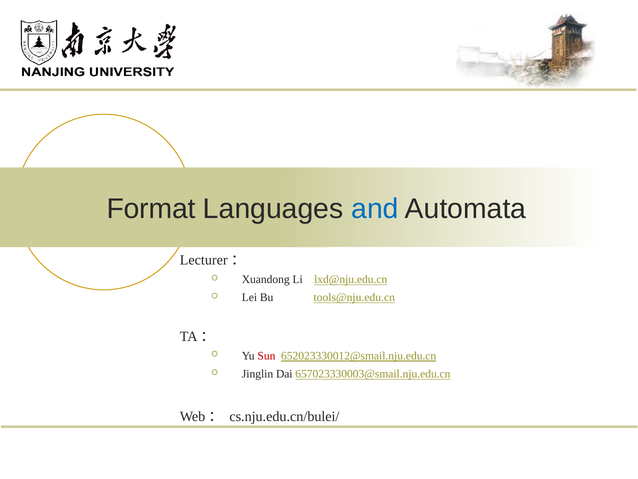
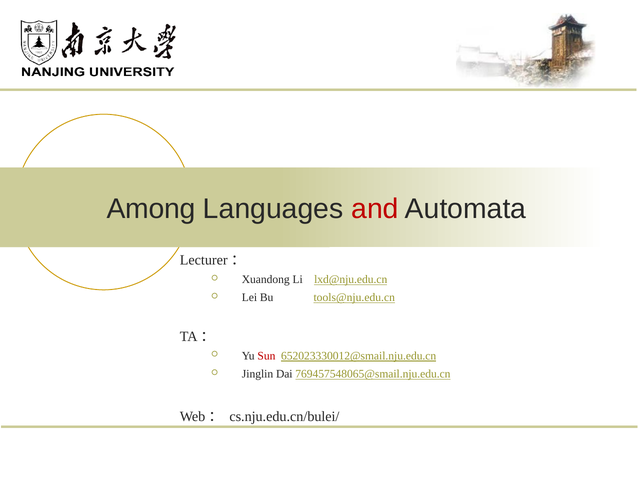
Format: Format -> Among (151, 209)
and colour: blue -> red (375, 209)
657023330003@smail.nju.edu.cn: 657023330003@smail.nju.edu.cn -> 769457548065@smail.nju.edu.cn (373, 374)
